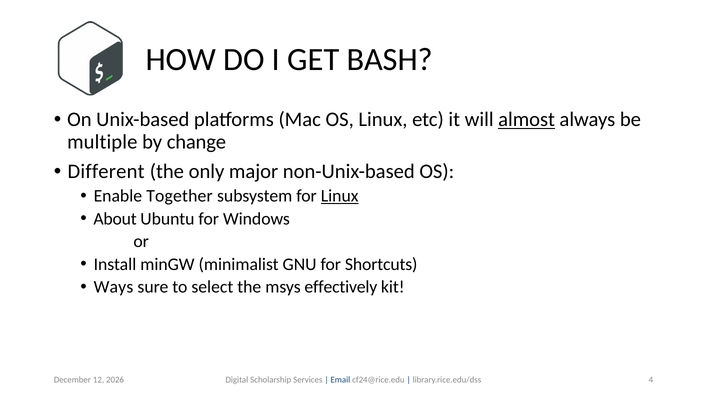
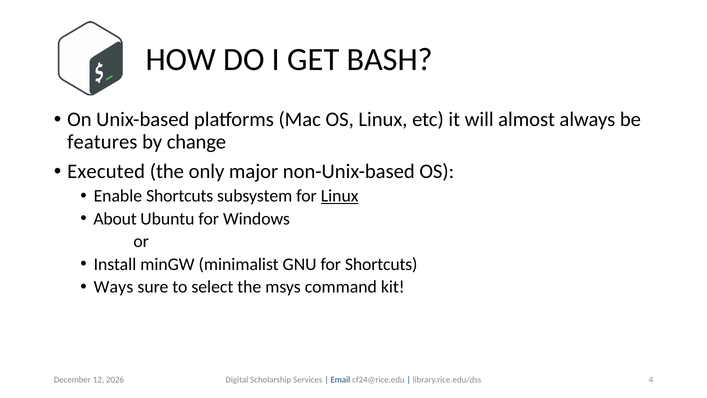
almost underline: present -> none (527, 120)
multiple: multiple -> features (102, 142)
Different: Different -> Executed (106, 171)
Enable Together: Together -> Shortcuts (180, 196)
effectively: effectively -> command (341, 287)
